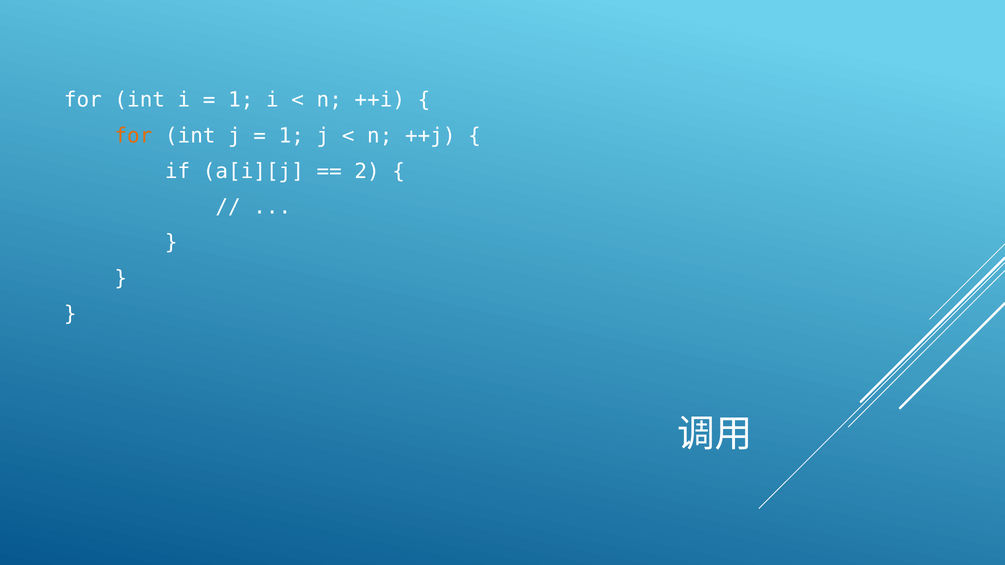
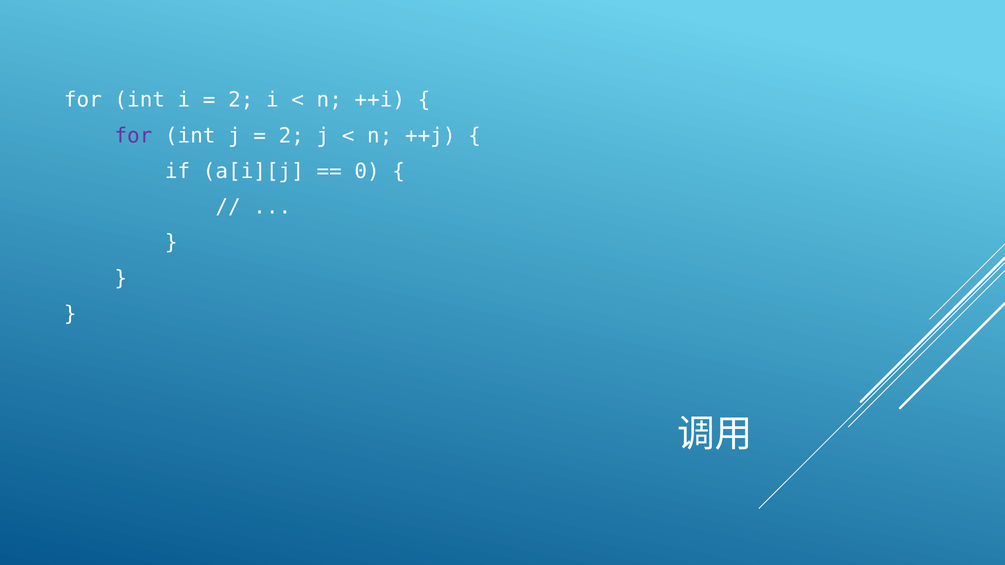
1: 1 -> 2 (241, 100)
for colour: orange -> purple (133, 136)
1: 1 -> 2 (291, 136)
2: 2 -> 0 (367, 171)
